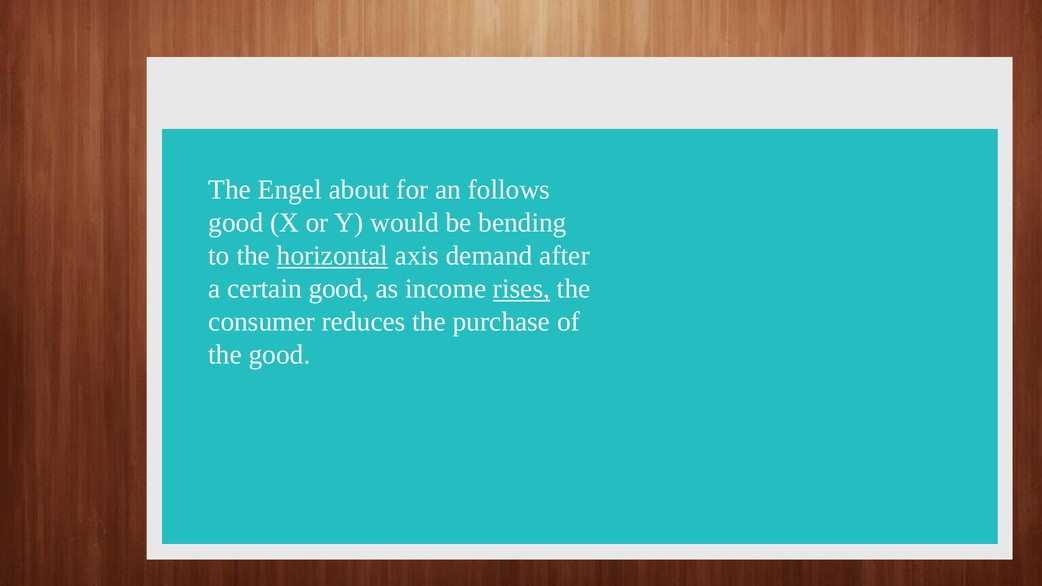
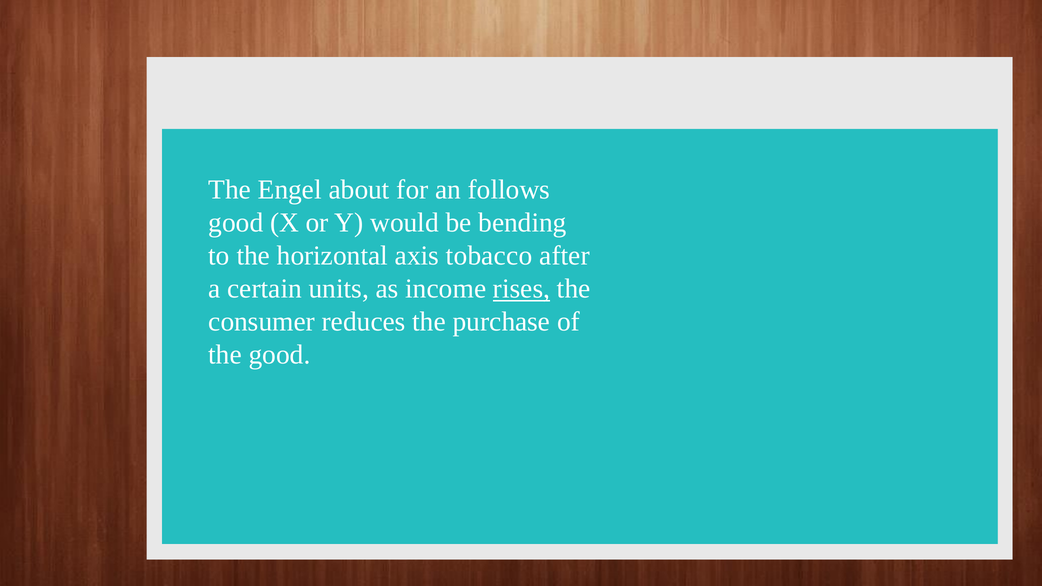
horizontal underline: present -> none (332, 256)
demand: demand -> tobacco (489, 256)
certain good: good -> units (339, 289)
